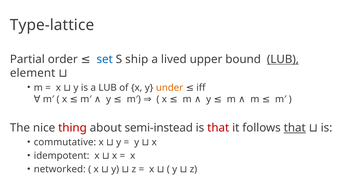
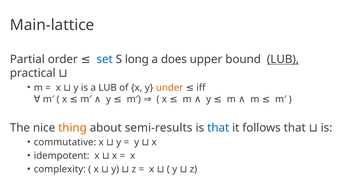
Type-lattice: Type-lattice -> Main-lattice (52, 25)
ship: ship -> long (137, 59)
lived: lived -> does (174, 59)
element: element -> practical (33, 73)
thing colour: red -> orange (72, 128)
semi-instead: semi-instead -> semi-results (159, 128)
that colour: red -> blue (218, 128)
that underline: present -> none (295, 128)
networked: networked -> complexity (60, 169)
